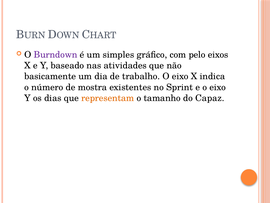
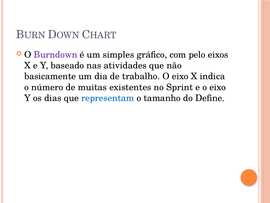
mostra: mostra -> muitas (92, 87)
representam colour: orange -> blue (108, 98)
Capaz: Capaz -> Define (210, 98)
